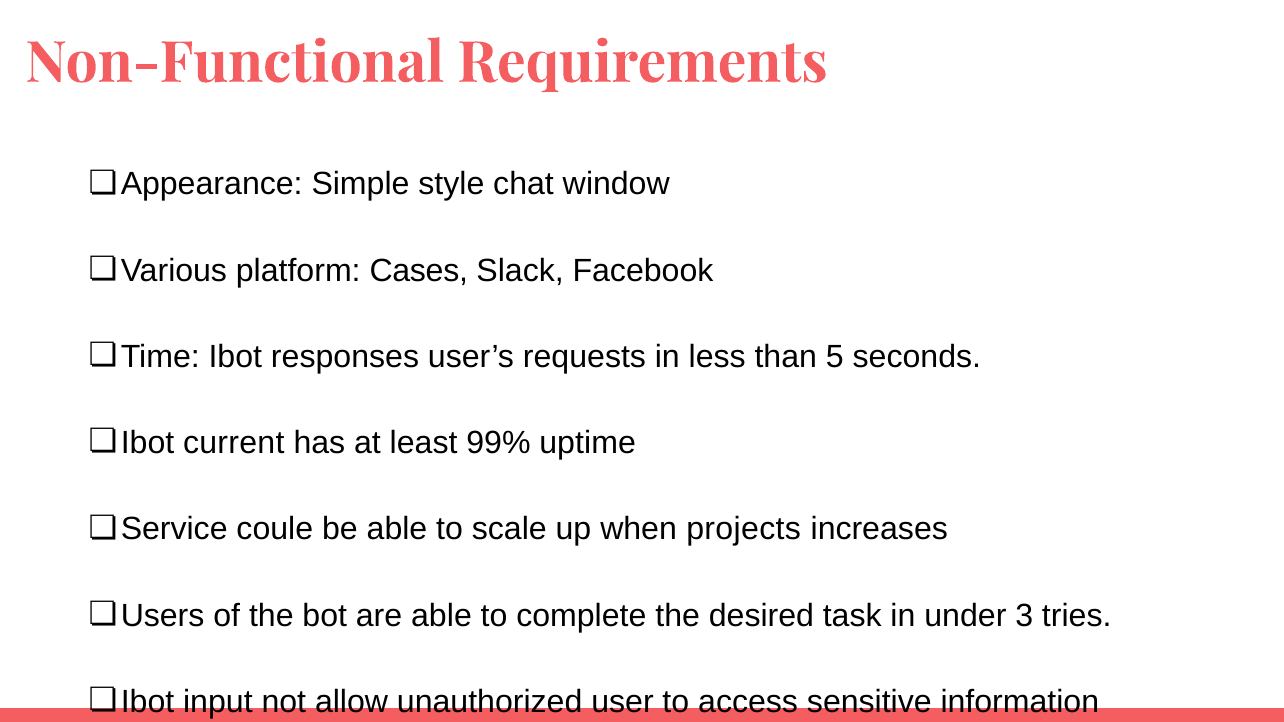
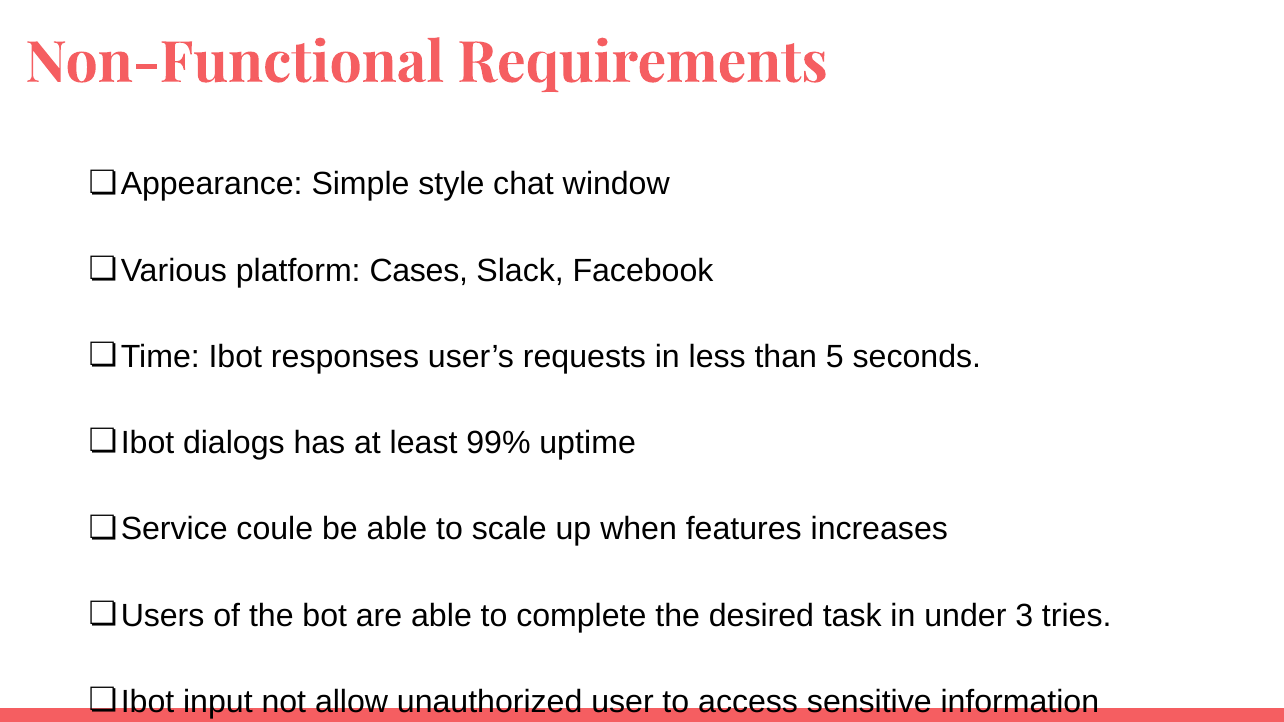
current: current -> dialogs (234, 443)
projects: projects -> features (744, 529)
